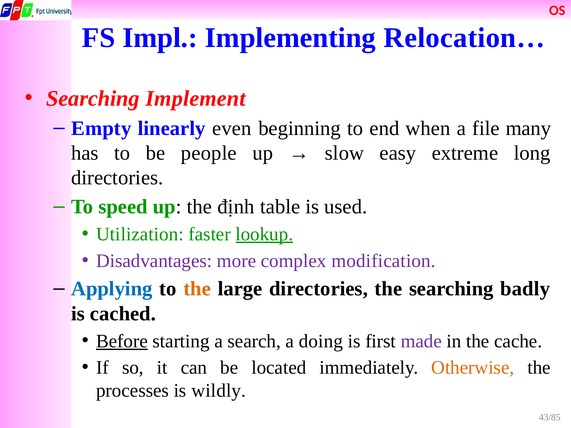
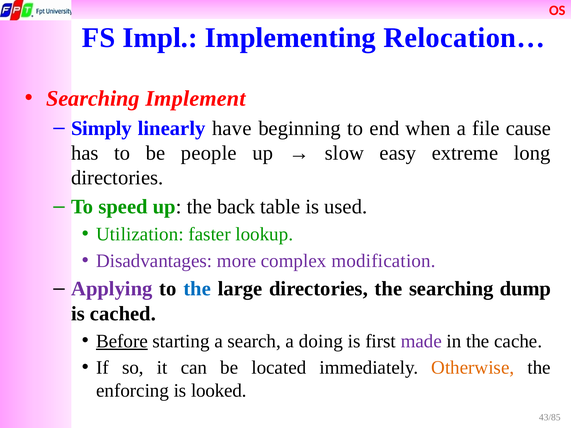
Empty: Empty -> Simply (101, 128)
even: even -> have (232, 128)
many: many -> cause (528, 128)
định: định -> back (236, 207)
lookup underline: present -> none (264, 234)
Applying colour: blue -> purple (112, 289)
the colour: orange -> blue (197, 289)
badly: badly -> dump (525, 289)
processes: processes -> enforcing (133, 391)
wildly: wildly -> looked (219, 391)
